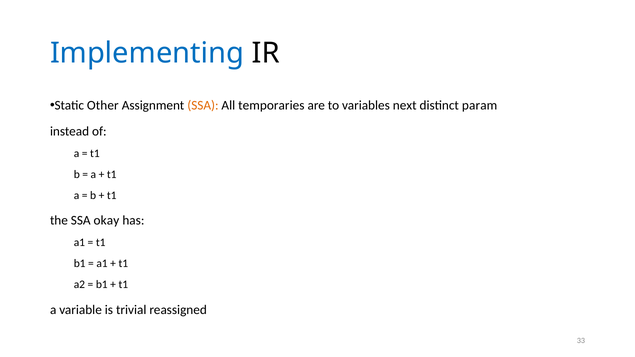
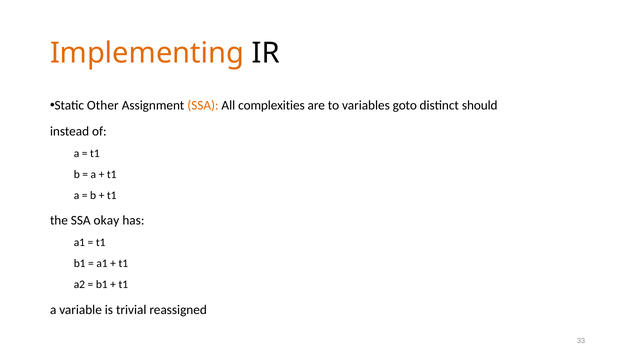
Implementing colour: blue -> orange (147, 53)
temporaries: temporaries -> complexities (271, 105)
next: next -> goto (405, 105)
param: param -> should (480, 105)
